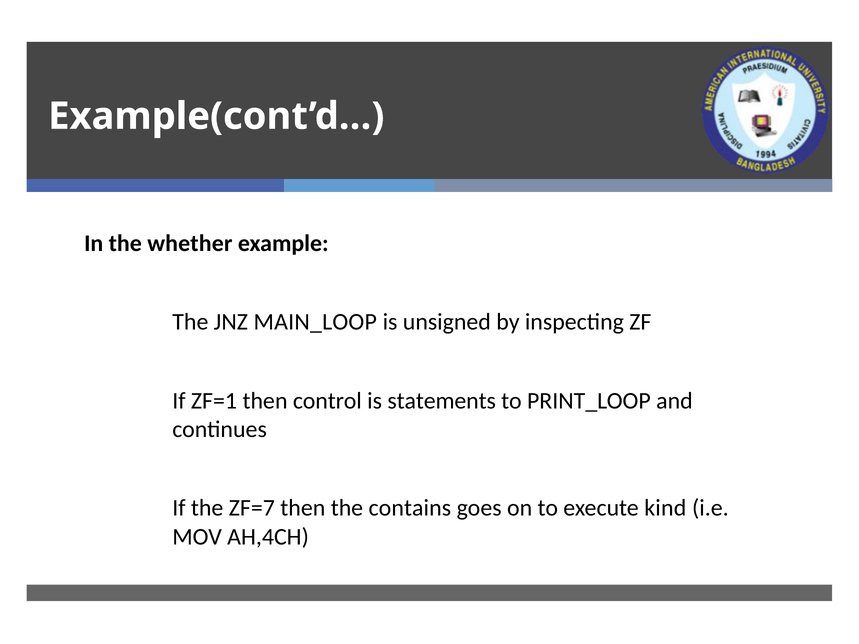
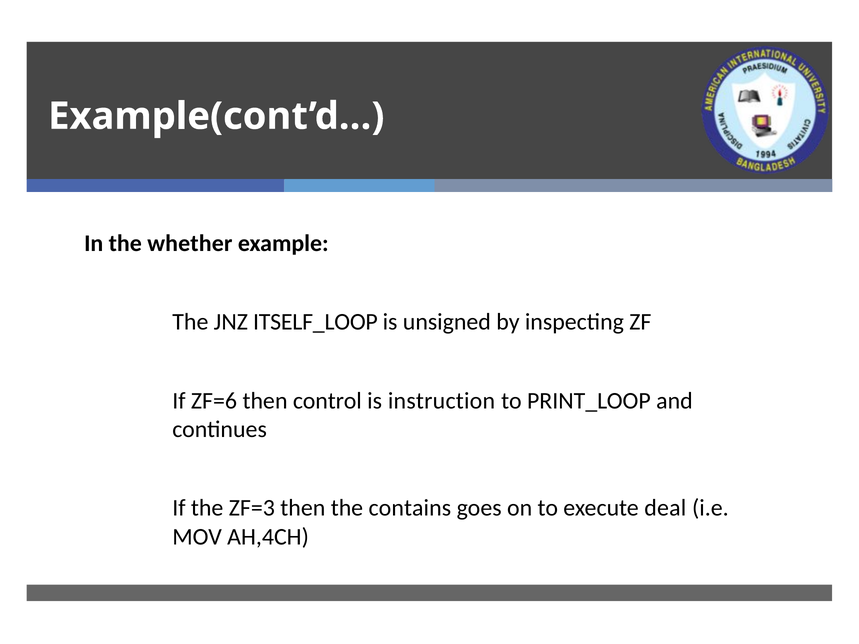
MAIN_LOOP: MAIN_LOOP -> ITSELF_LOOP (315, 322)
ZF=1: ZF=1 -> ZF=6 (214, 401)
statements: statements -> instruction (442, 401)
ZF=7: ZF=7 -> ZF=3 (252, 508)
kind: kind -> deal (665, 508)
